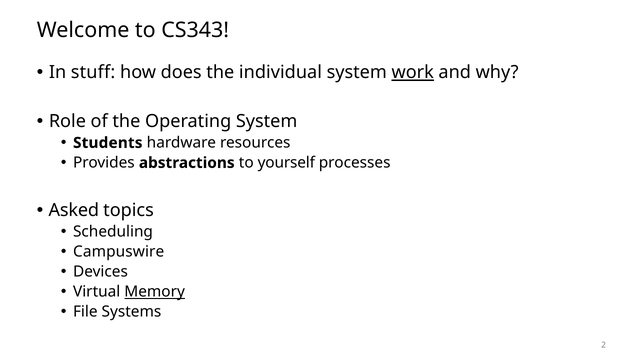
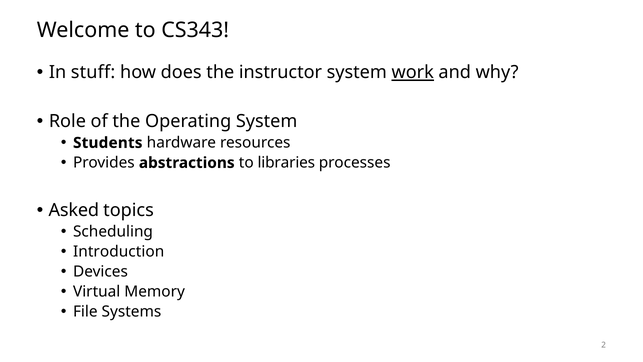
individual: individual -> instructor (280, 72)
yourself: yourself -> libraries (286, 163)
Campuswire: Campuswire -> Introduction (119, 252)
Memory underline: present -> none (155, 291)
